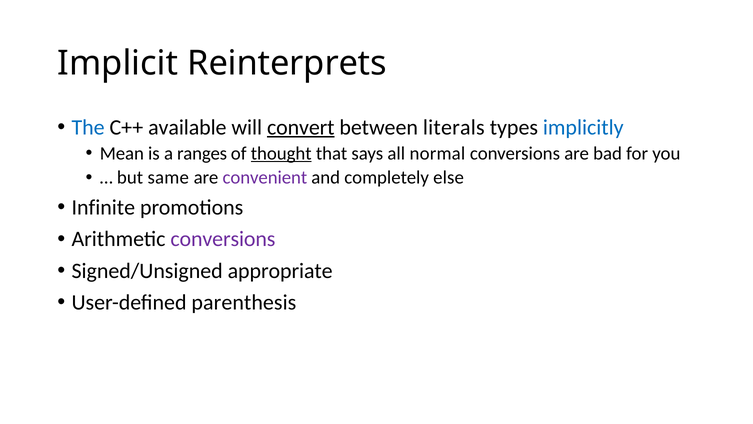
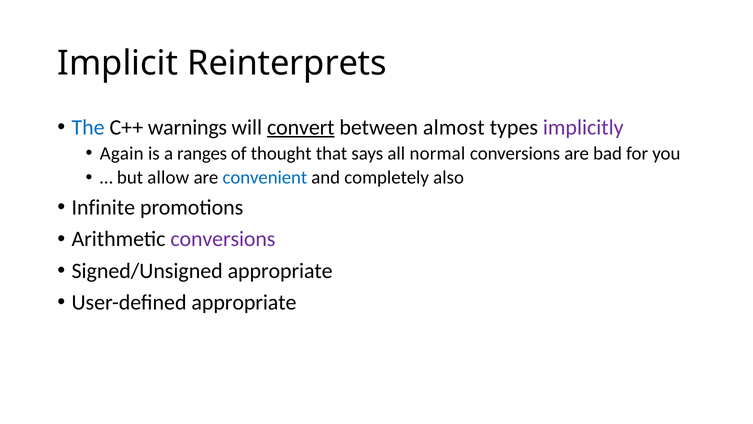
available: available -> warnings (187, 127)
literals: literals -> almost (454, 127)
implicitly colour: blue -> purple (583, 127)
Mean: Mean -> Again (122, 153)
thought underline: present -> none (281, 153)
same: same -> allow (168, 178)
convenient colour: purple -> blue (265, 178)
else: else -> also (449, 178)
User-defined parenthesis: parenthesis -> appropriate (244, 302)
